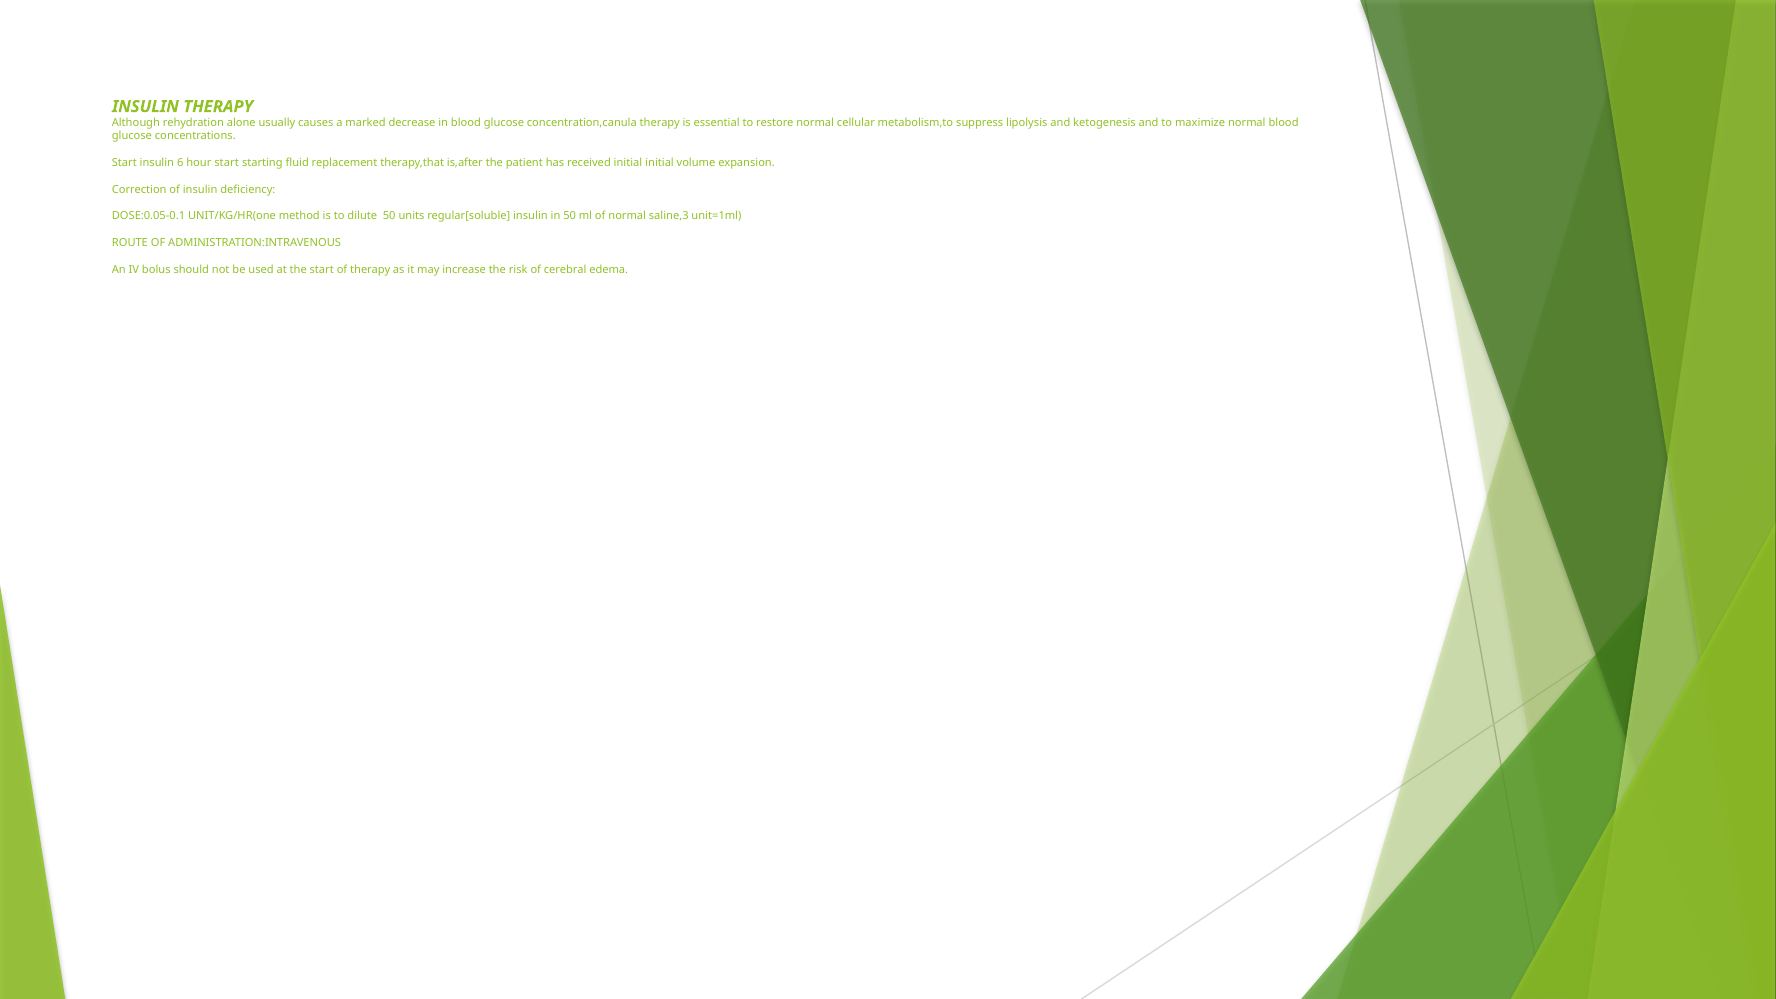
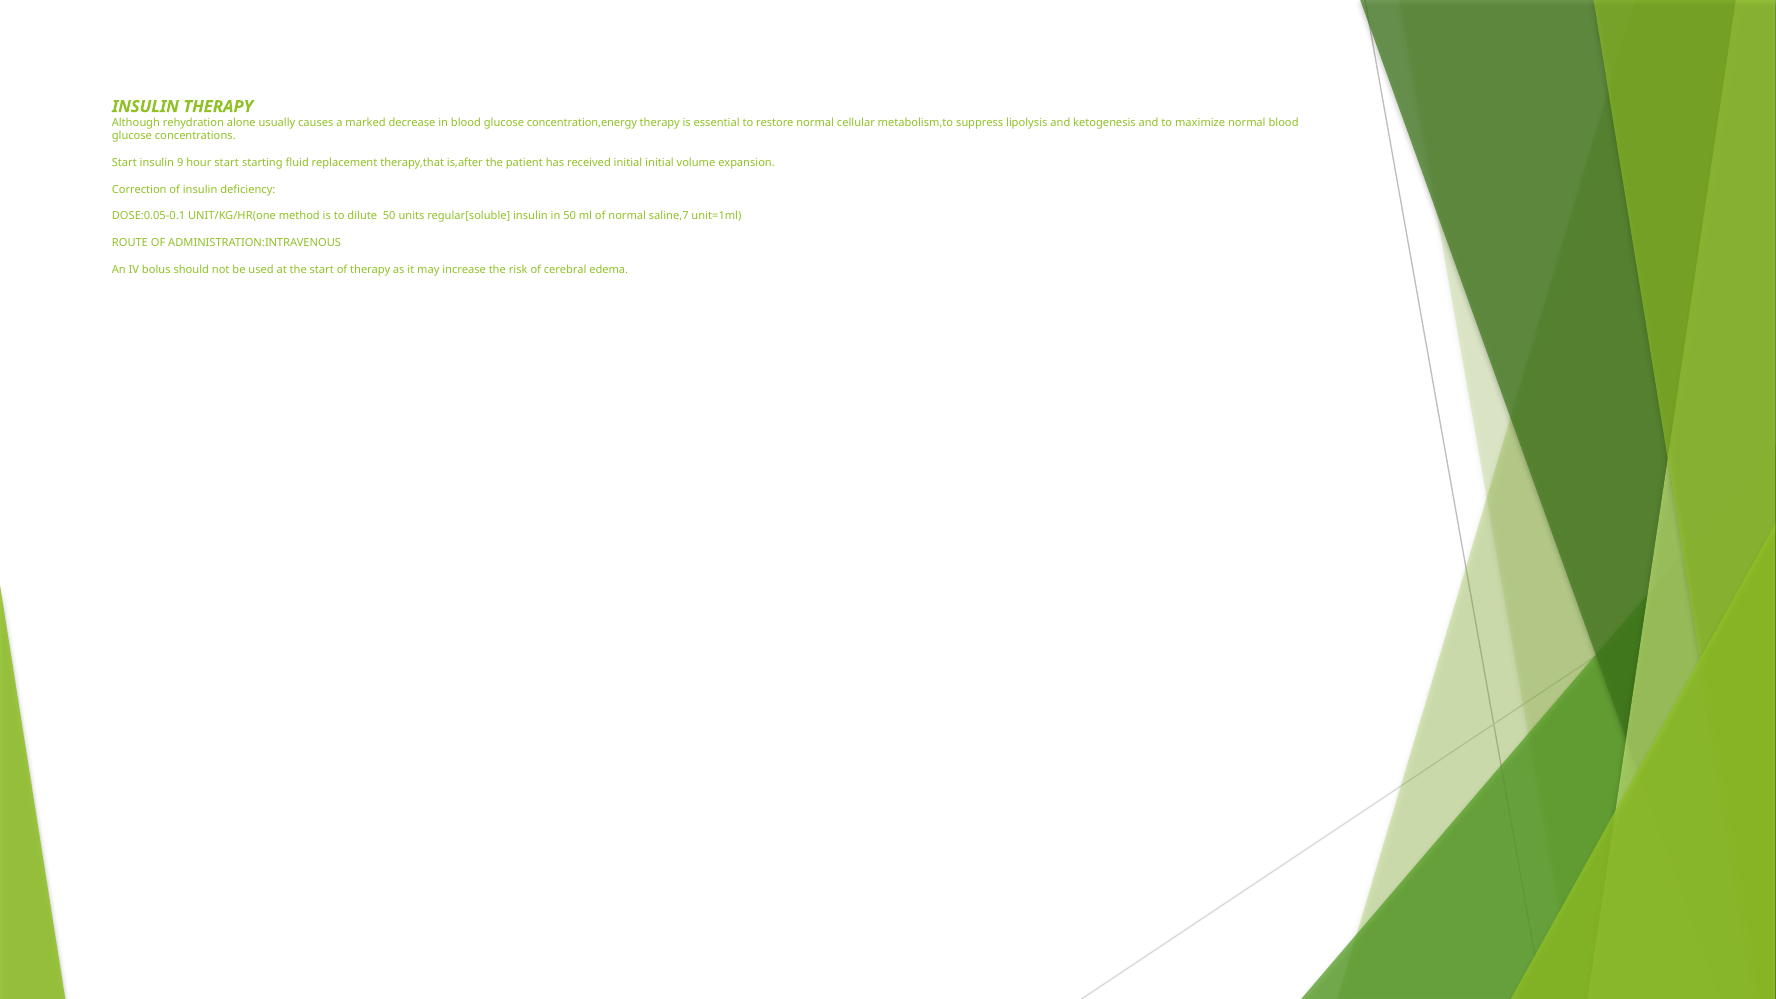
concentration,canula: concentration,canula -> concentration,energy (582, 123)
6: 6 -> 9 (180, 163)
saline,3: saline,3 -> saline,7 (669, 216)
